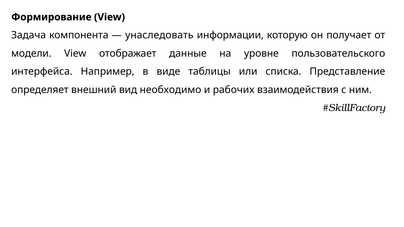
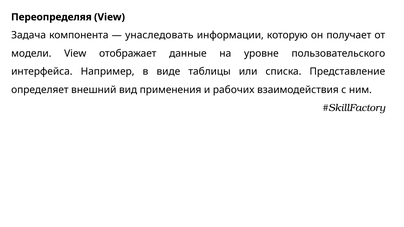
Формирование: Формирование -> Переопределяя (51, 17)
необходимо: необходимо -> применения (171, 90)
